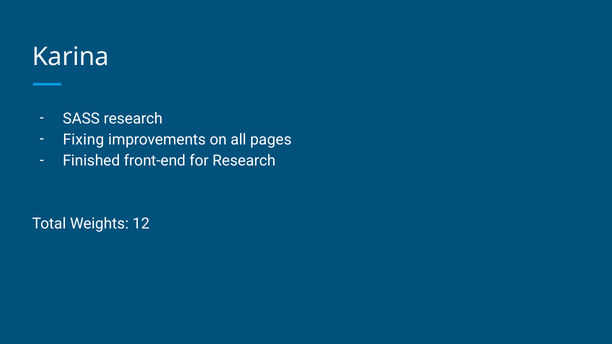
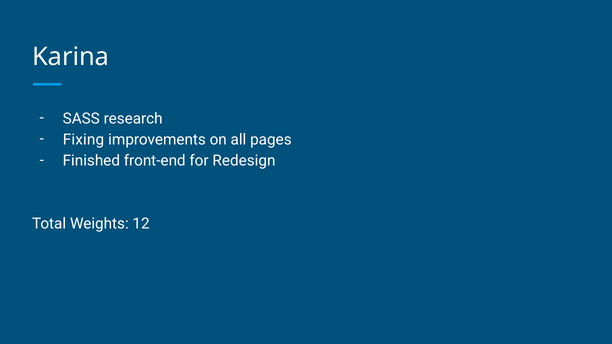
for Research: Research -> Redesign (244, 161)
